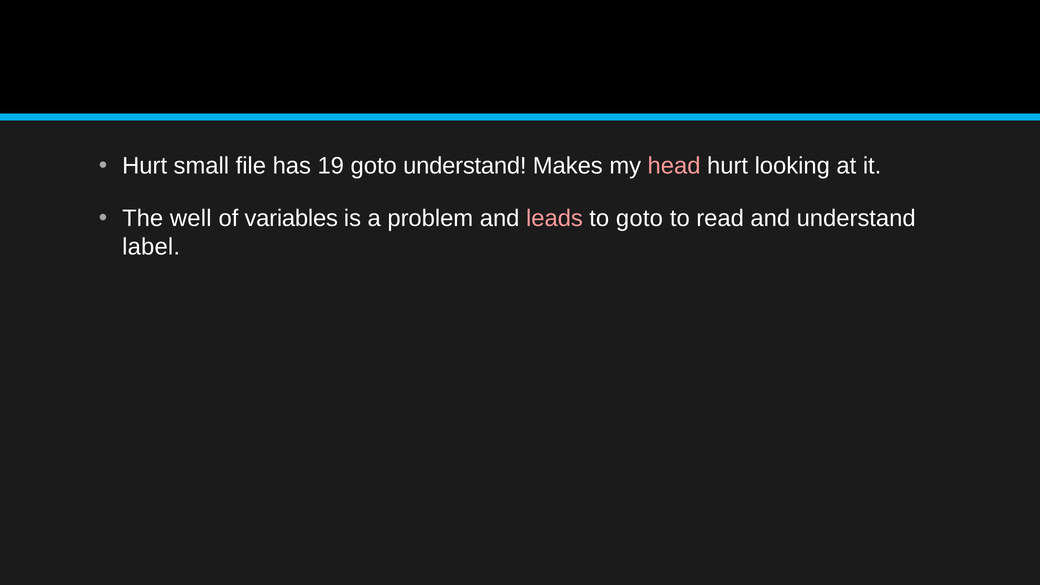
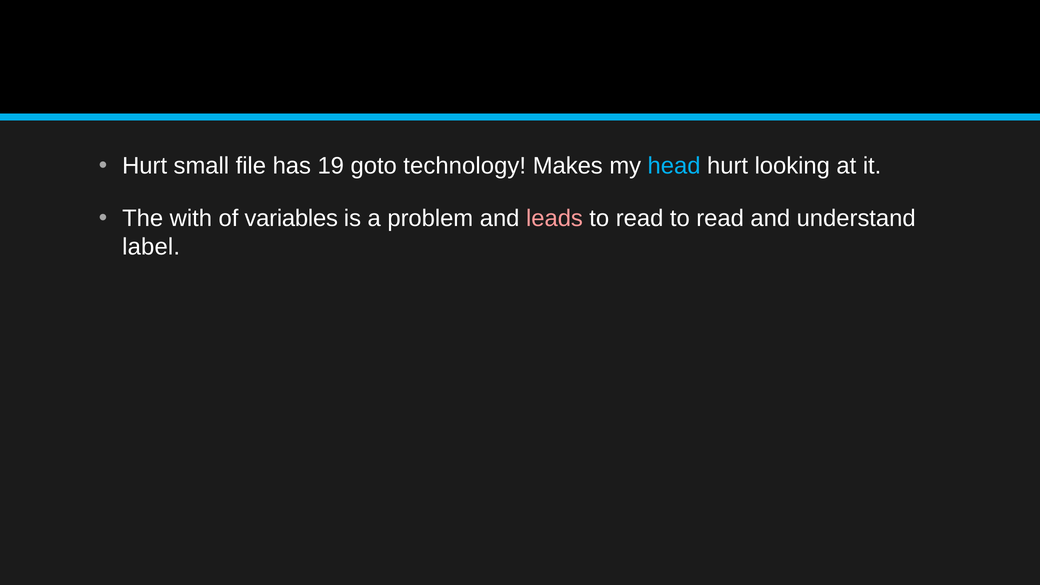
goto understand: understand -> technology (465, 166)
head colour: pink -> light blue (674, 166)
well: well -> with (191, 218)
goto: goto -> read (640, 218)
